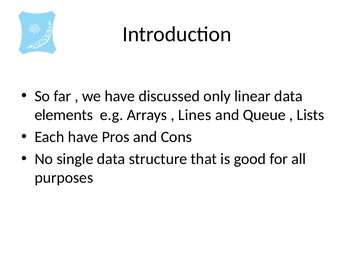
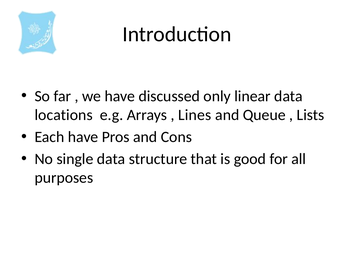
elements: elements -> locations (64, 115)
